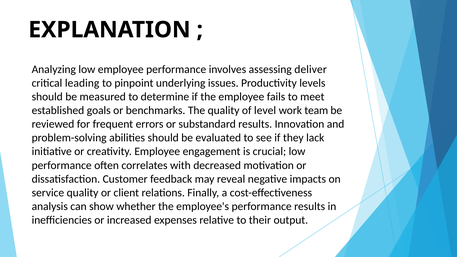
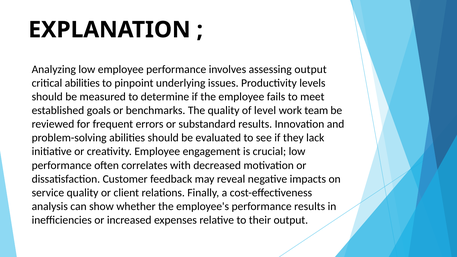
assessing deliver: deliver -> output (311, 69)
critical leading: leading -> abilities (82, 83)
